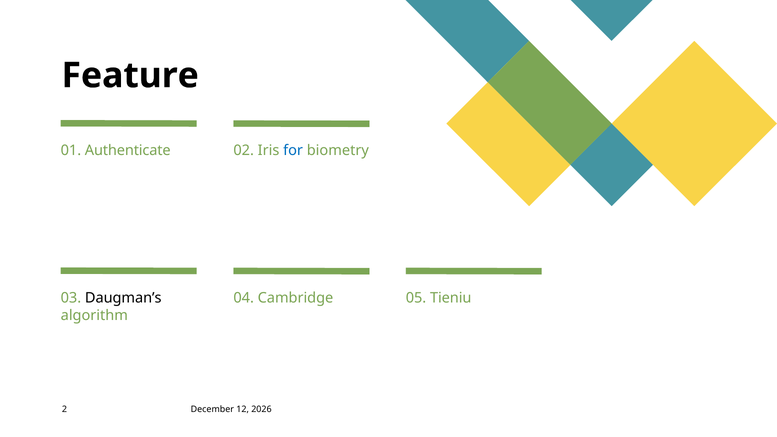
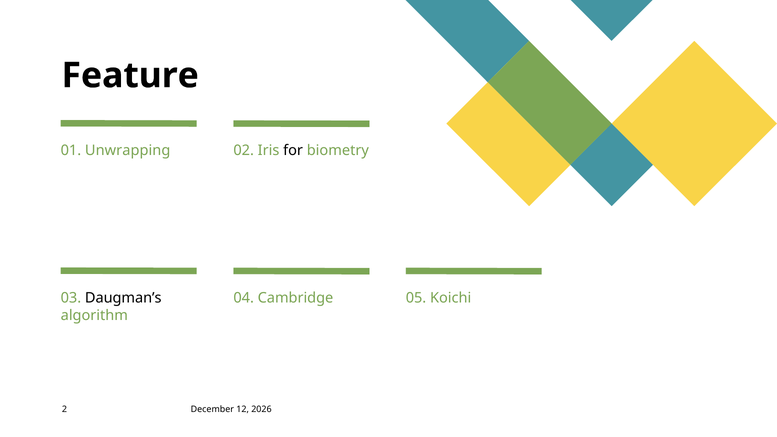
Authenticate: Authenticate -> Unwrapping (128, 151)
for colour: blue -> black (293, 151)
Tieniu: Tieniu -> Koichi (451, 298)
